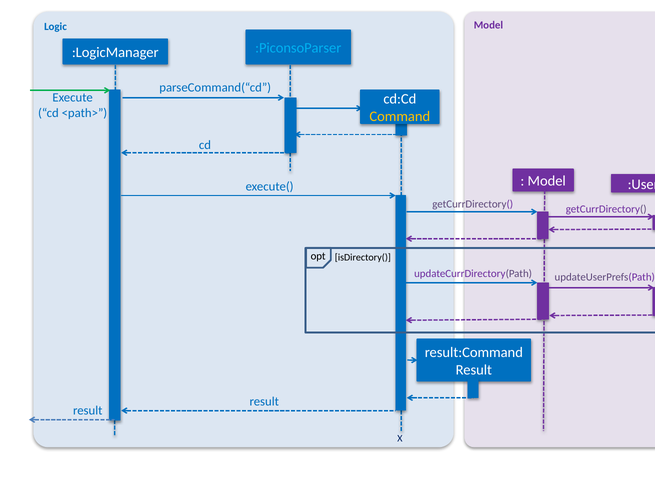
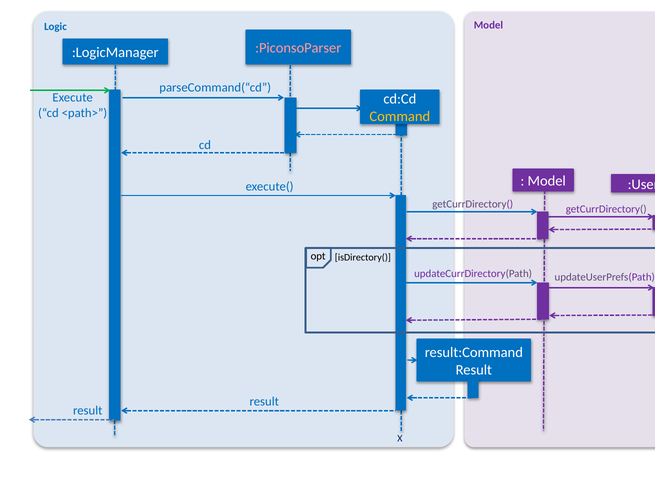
:PiconsoParser colour: light blue -> pink (298, 48)
